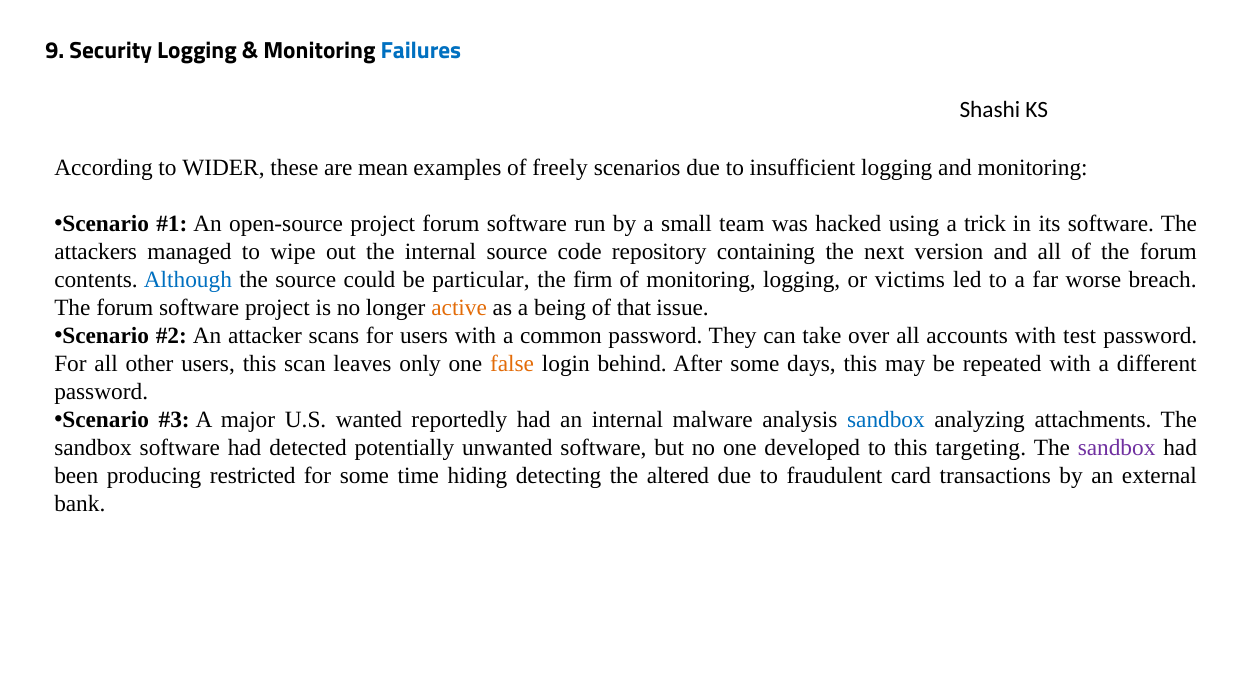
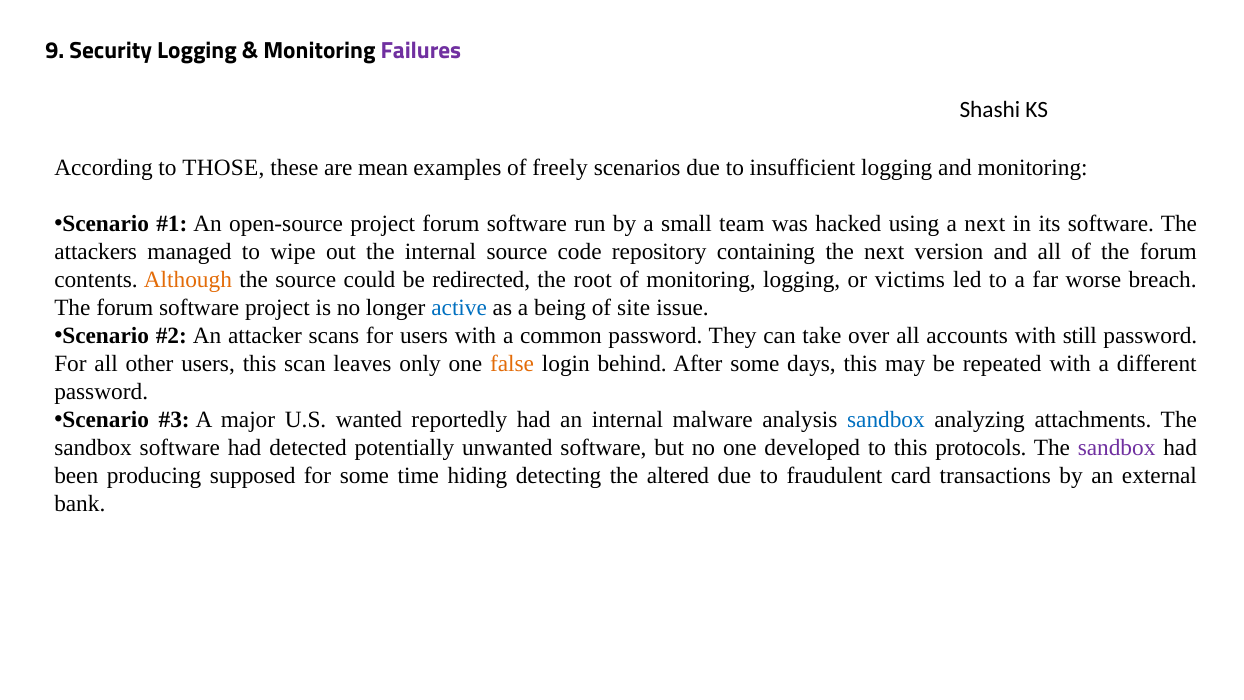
Failures colour: blue -> purple (421, 51)
WIDER: WIDER -> THOSE (223, 168)
a trick: trick -> next (985, 223)
Although colour: blue -> orange (188, 279)
particular: particular -> redirected (481, 279)
firm: firm -> root (593, 279)
active colour: orange -> blue (459, 307)
that: that -> site (634, 307)
test: test -> still (1080, 335)
targeting: targeting -> protocols (981, 447)
restricted: restricted -> supposed (253, 475)
